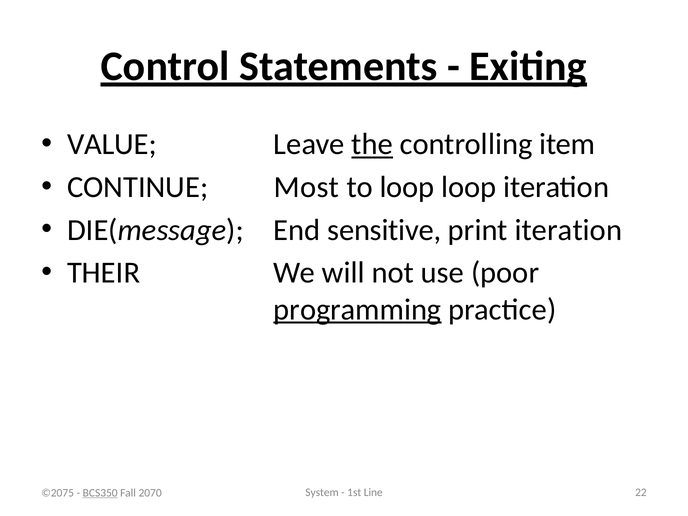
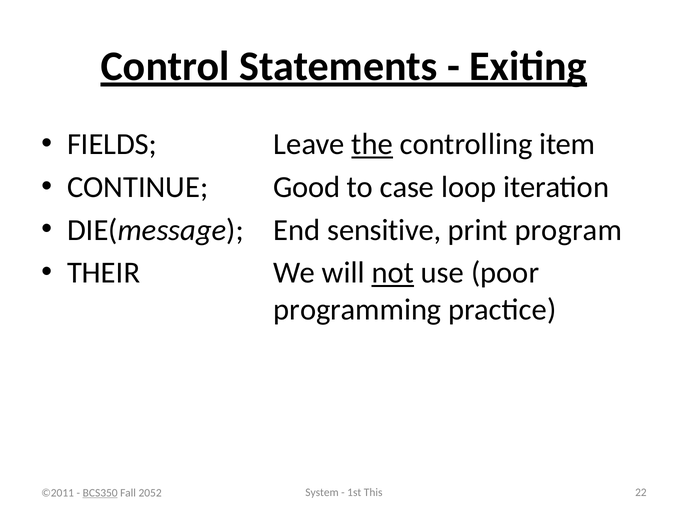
VALUE: VALUE -> FIELDS (112, 144)
Most: Most -> Good (307, 187)
to loop: loop -> case (407, 187)
print iteration: iteration -> program (568, 230)
not underline: none -> present (393, 273)
programming underline: present -> none (357, 310)
Line: Line -> This (373, 493)
©2075: ©2075 -> ©2011 (58, 493)
2070: 2070 -> 2052 (150, 493)
